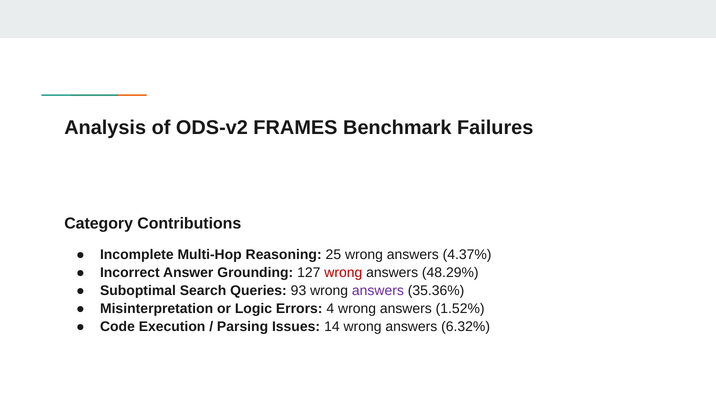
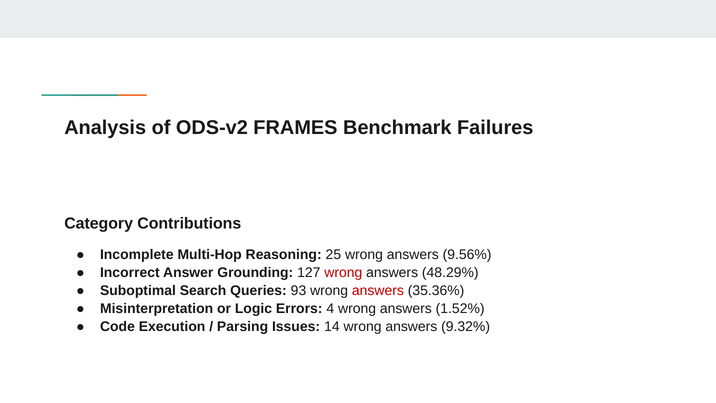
4.37%: 4.37% -> 9.56% (467, 254)
answers colour: purple -> red (378, 290)
6.32%: 6.32% -> 9.32% (466, 326)
